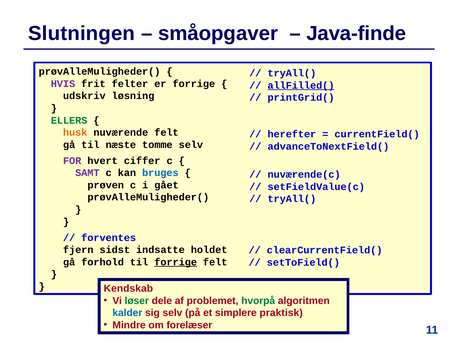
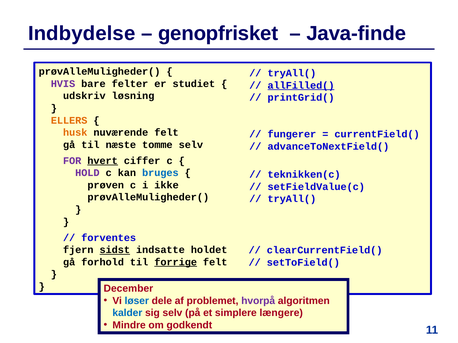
Slutningen: Slutningen -> Indbydelse (82, 33)
småopgaver: småopgaver -> genopfrisket (218, 33)
frit: frit -> bare (93, 84)
er forrige: forrige -> studiet (194, 84)
ELLERS colour: green -> orange (69, 121)
herefter: herefter -> fungerer (292, 134)
hvert underline: none -> present (103, 161)
SAMT: SAMT -> HOLD (87, 173)
nuværende(c: nuværende(c -> teknikken(c (304, 175)
gået: gået -> ikke (167, 185)
sidst underline: none -> present (115, 250)
Kendskab: Kendskab -> December (128, 289)
løser colour: green -> blue (137, 301)
hvorpå colour: green -> purple (258, 301)
praktisk: praktisk -> længere (281, 313)
forelæser: forelæser -> godkendt (189, 326)
